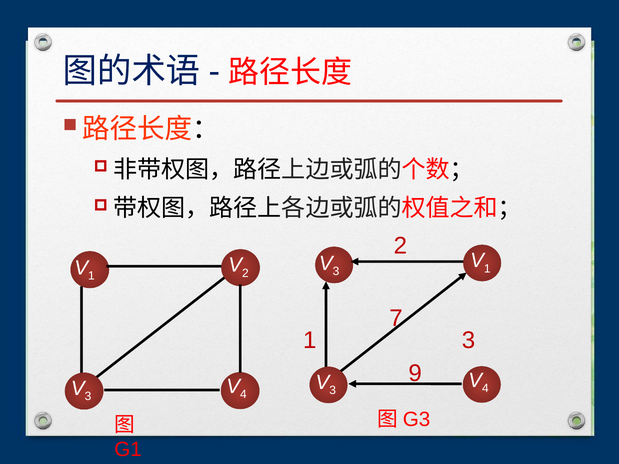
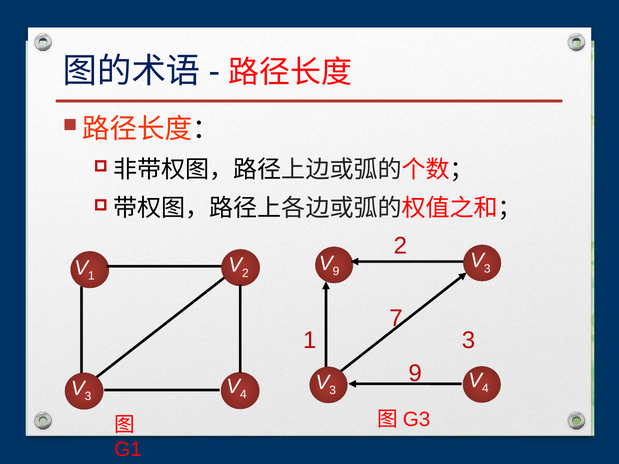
1: 1 -> 3 (487, 269)
3: 3 -> 9 (336, 272)
